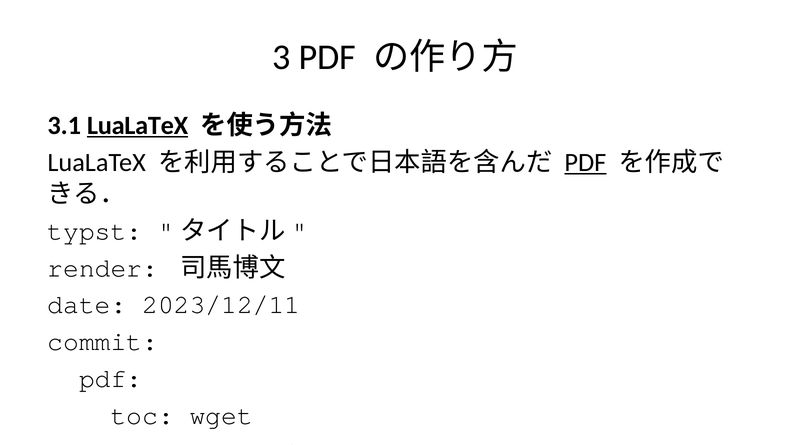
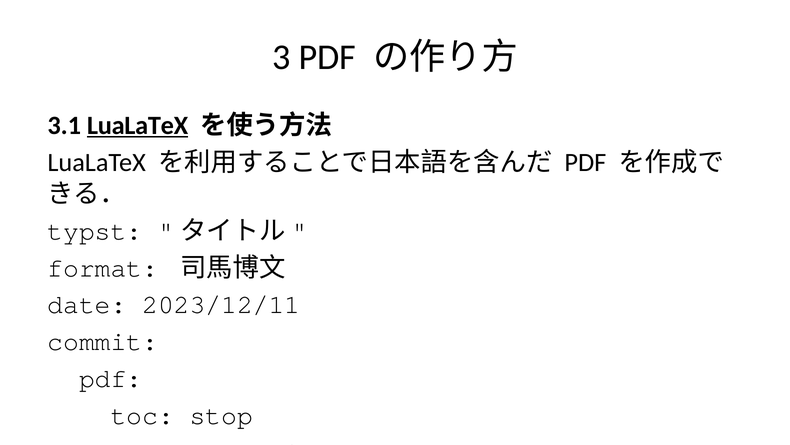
PDF underline: present -> none (585, 162)
render: render -> format (103, 267)
toc wget: wget -> stop (221, 415)
